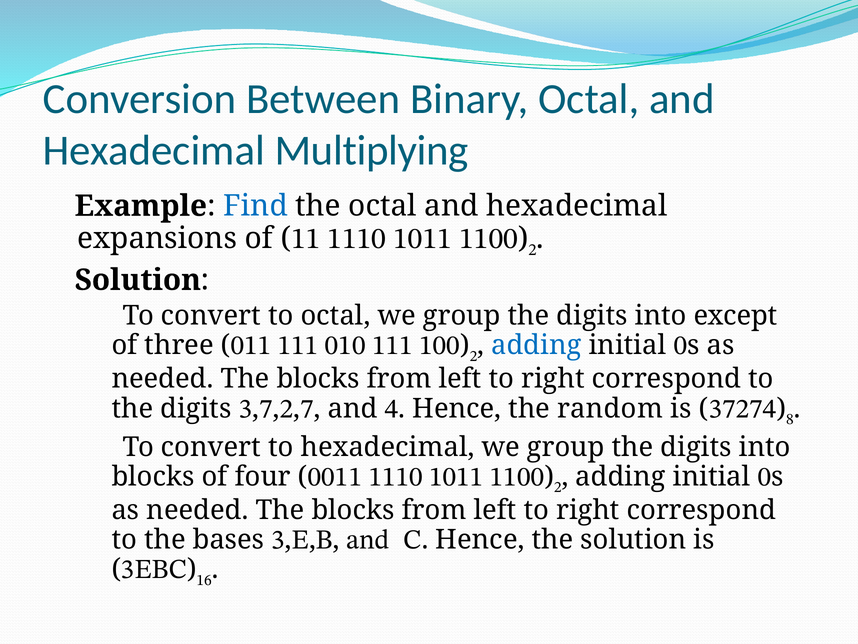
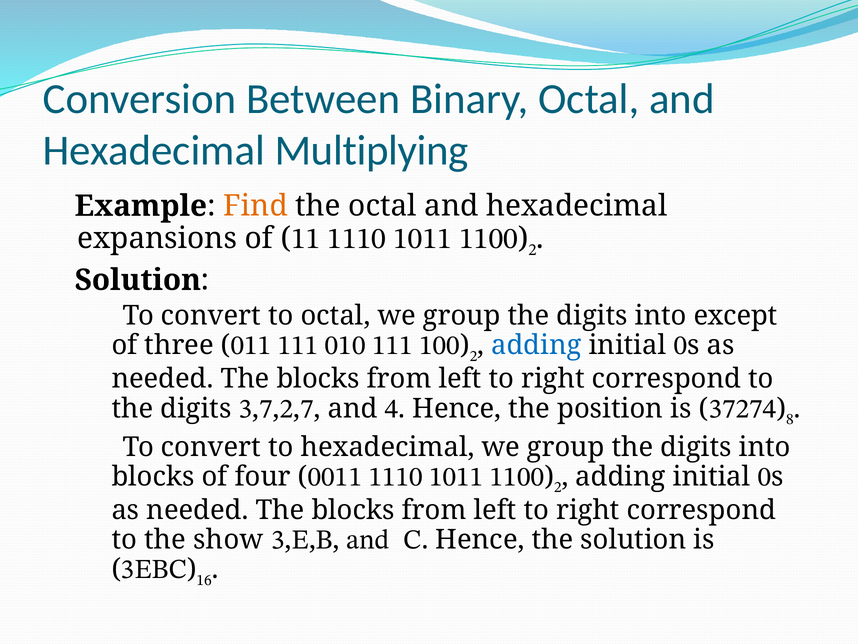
Find colour: blue -> orange (256, 206)
random: random -> position (610, 408)
bases: bases -> show (228, 539)
